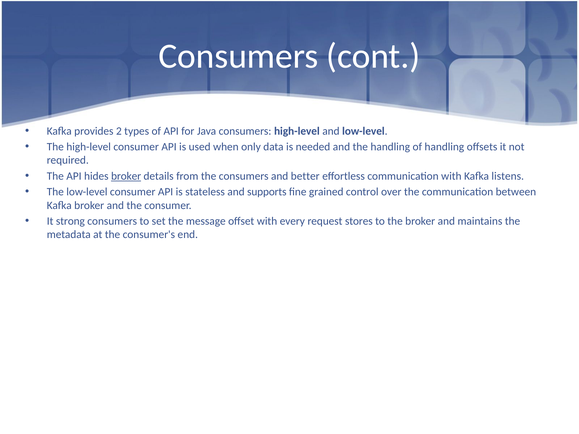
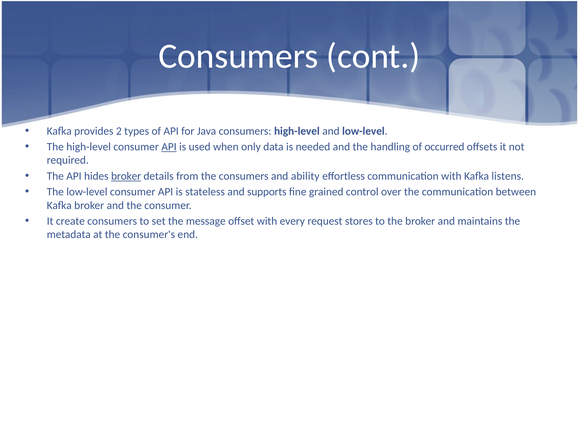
API underline: none -> present (169, 147)
of handling: handling -> occurred (444, 147)
better: better -> ability (305, 176)
strong: strong -> create (70, 221)
